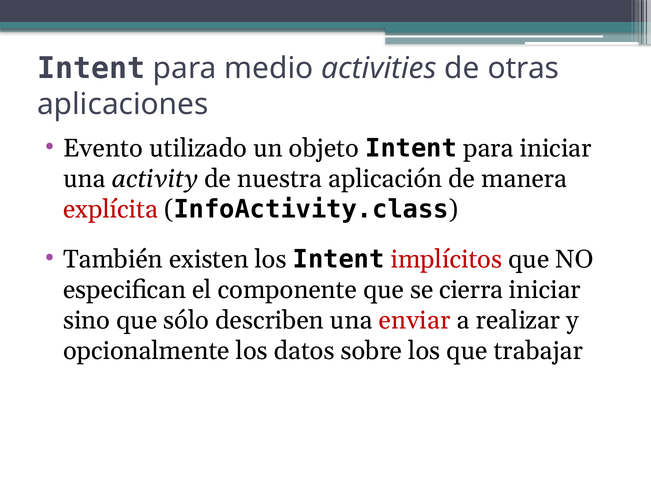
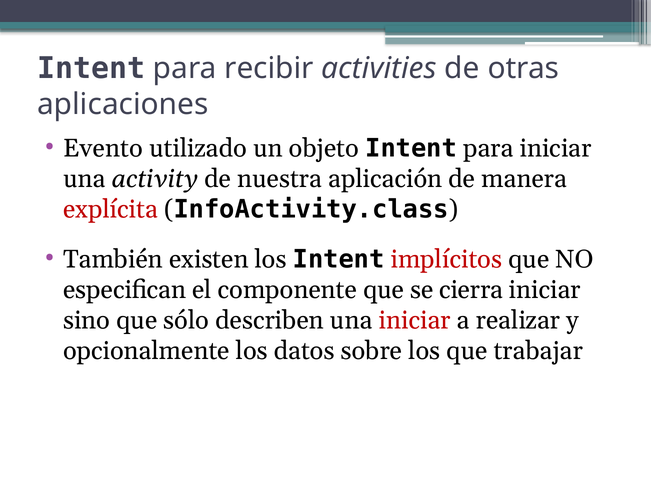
medio: medio -> recibir (269, 68)
una enviar: enviar -> iniciar (415, 320)
